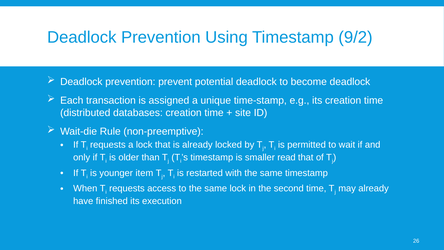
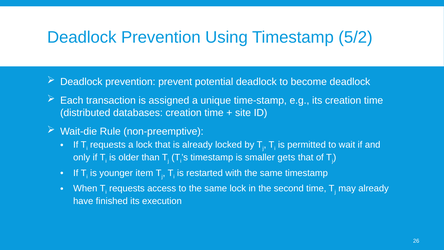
9/2: 9/2 -> 5/2 (356, 37)
read: read -> gets (286, 157)
